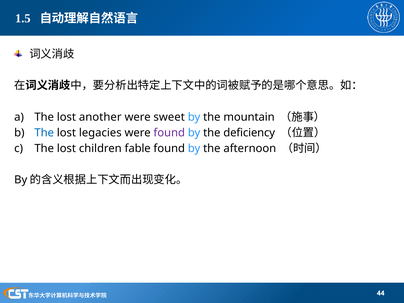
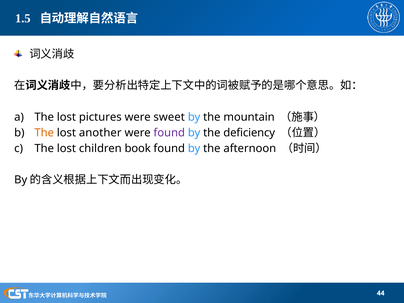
another: another -> pictures (100, 117)
The colour: blue -> orange (44, 133)
legacies: legacies -> another (100, 133)
fable: fable -> book (138, 148)
